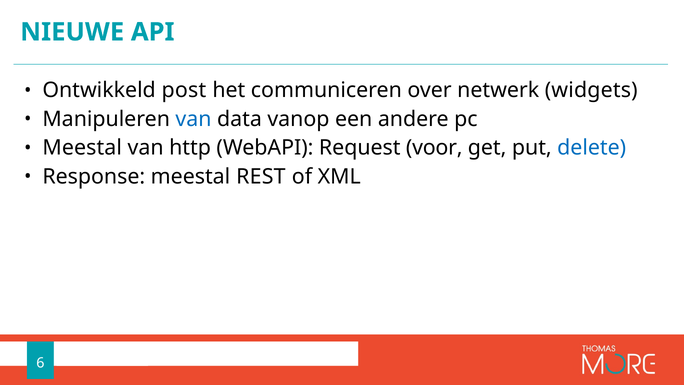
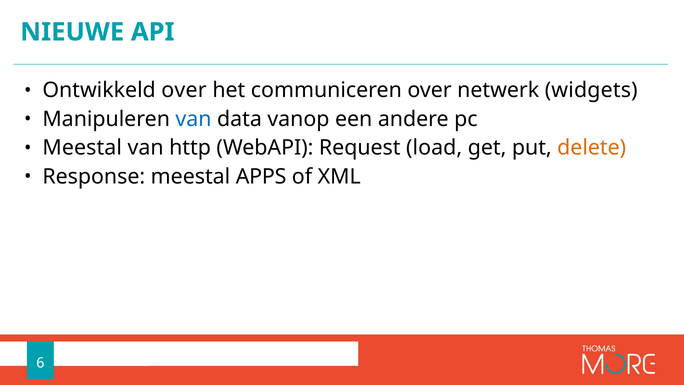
Ontwikkeld post: post -> over (184, 90)
voor: voor -> load (434, 148)
delete colour: blue -> orange (592, 148)
REST: REST -> APPS (261, 177)
